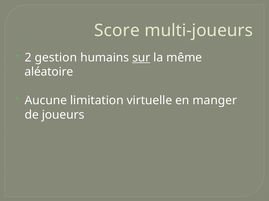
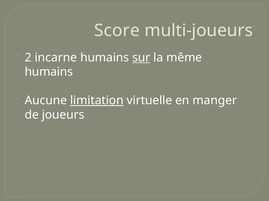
gestion: gestion -> incarne (56, 58)
aléatoire: aléatoire -> humains (49, 72)
limitation underline: none -> present (97, 101)
